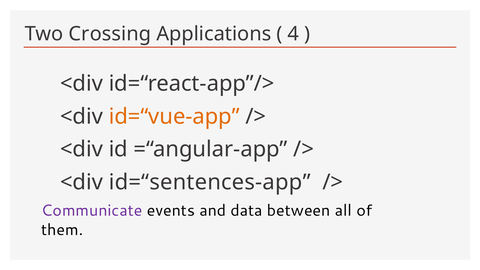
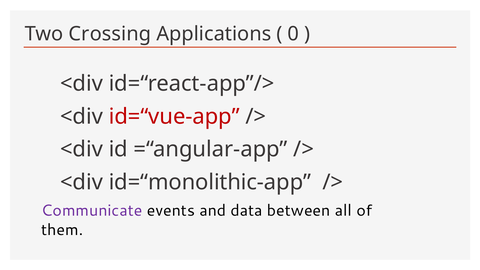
4: 4 -> 0 (293, 34)
id=“vue-app colour: orange -> red (174, 117)
id=“sentences-app: id=“sentences-app -> id=“monolithic-app (210, 182)
